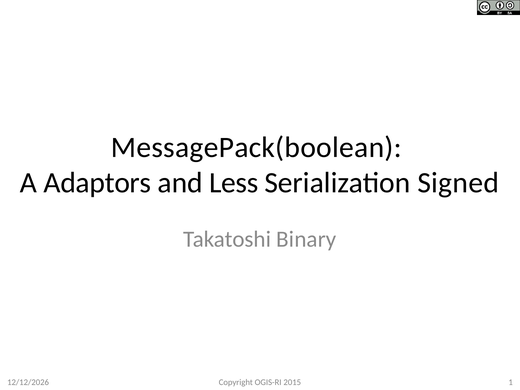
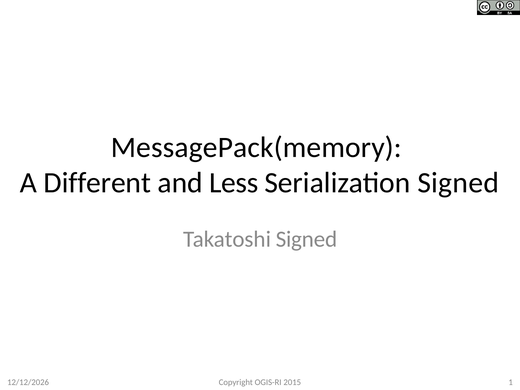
MessagePack(boolean: MessagePack(boolean -> MessagePack(memory (256, 147)
Adaptors: Adaptors -> Different (97, 183)
Takatoshi Binary: Binary -> Signed (307, 239)
